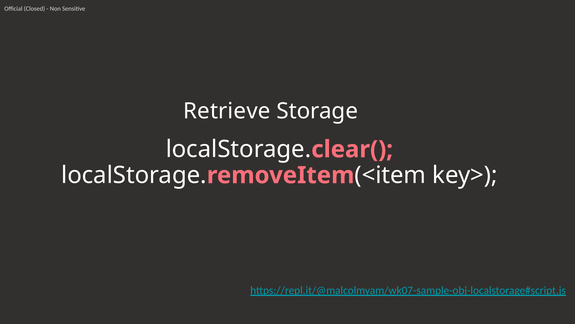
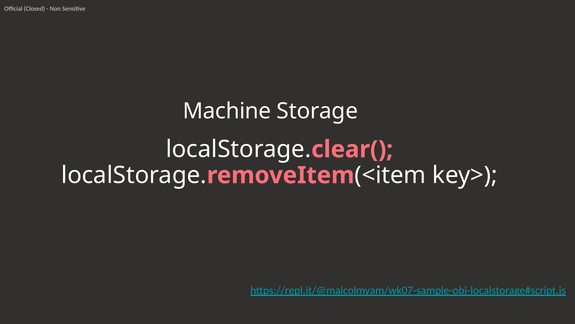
Retrieve: Retrieve -> Machine (227, 111)
